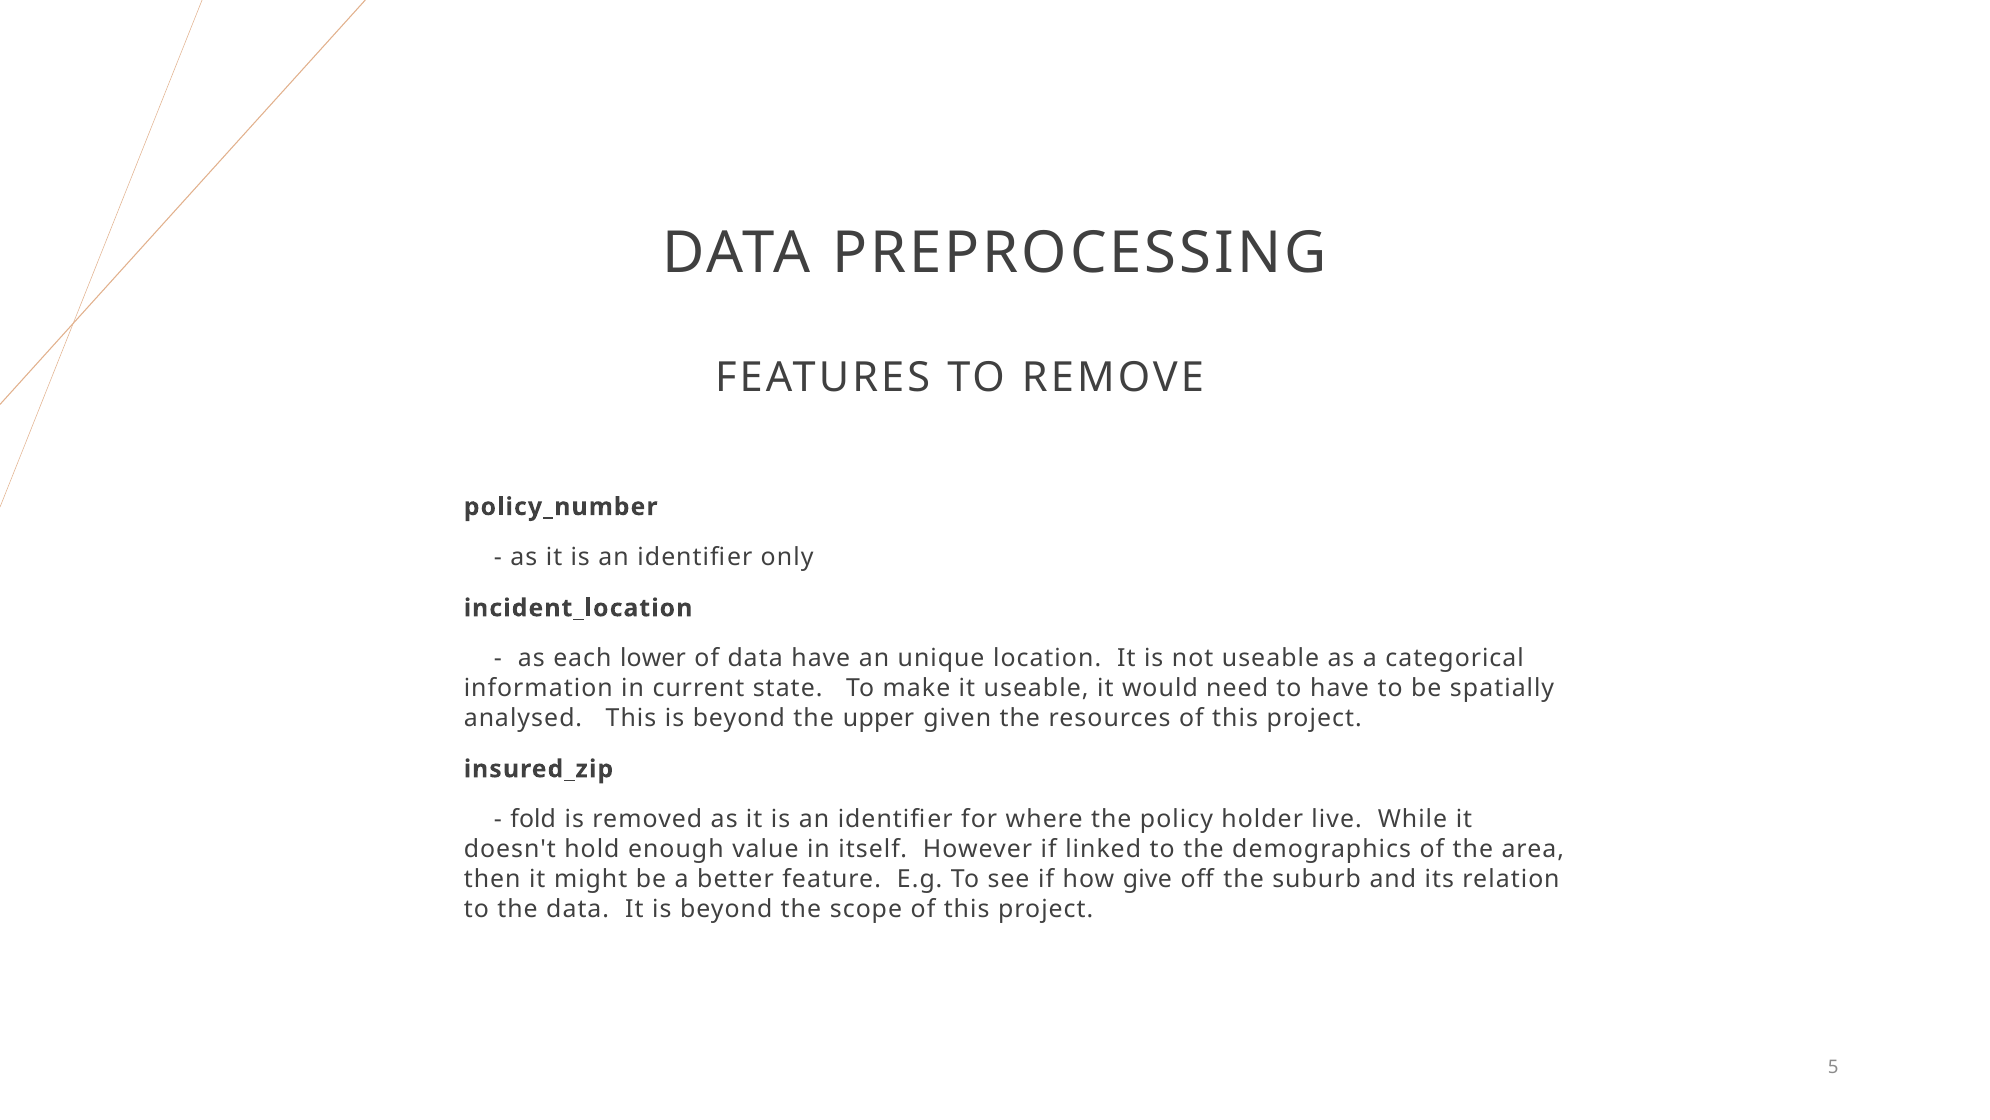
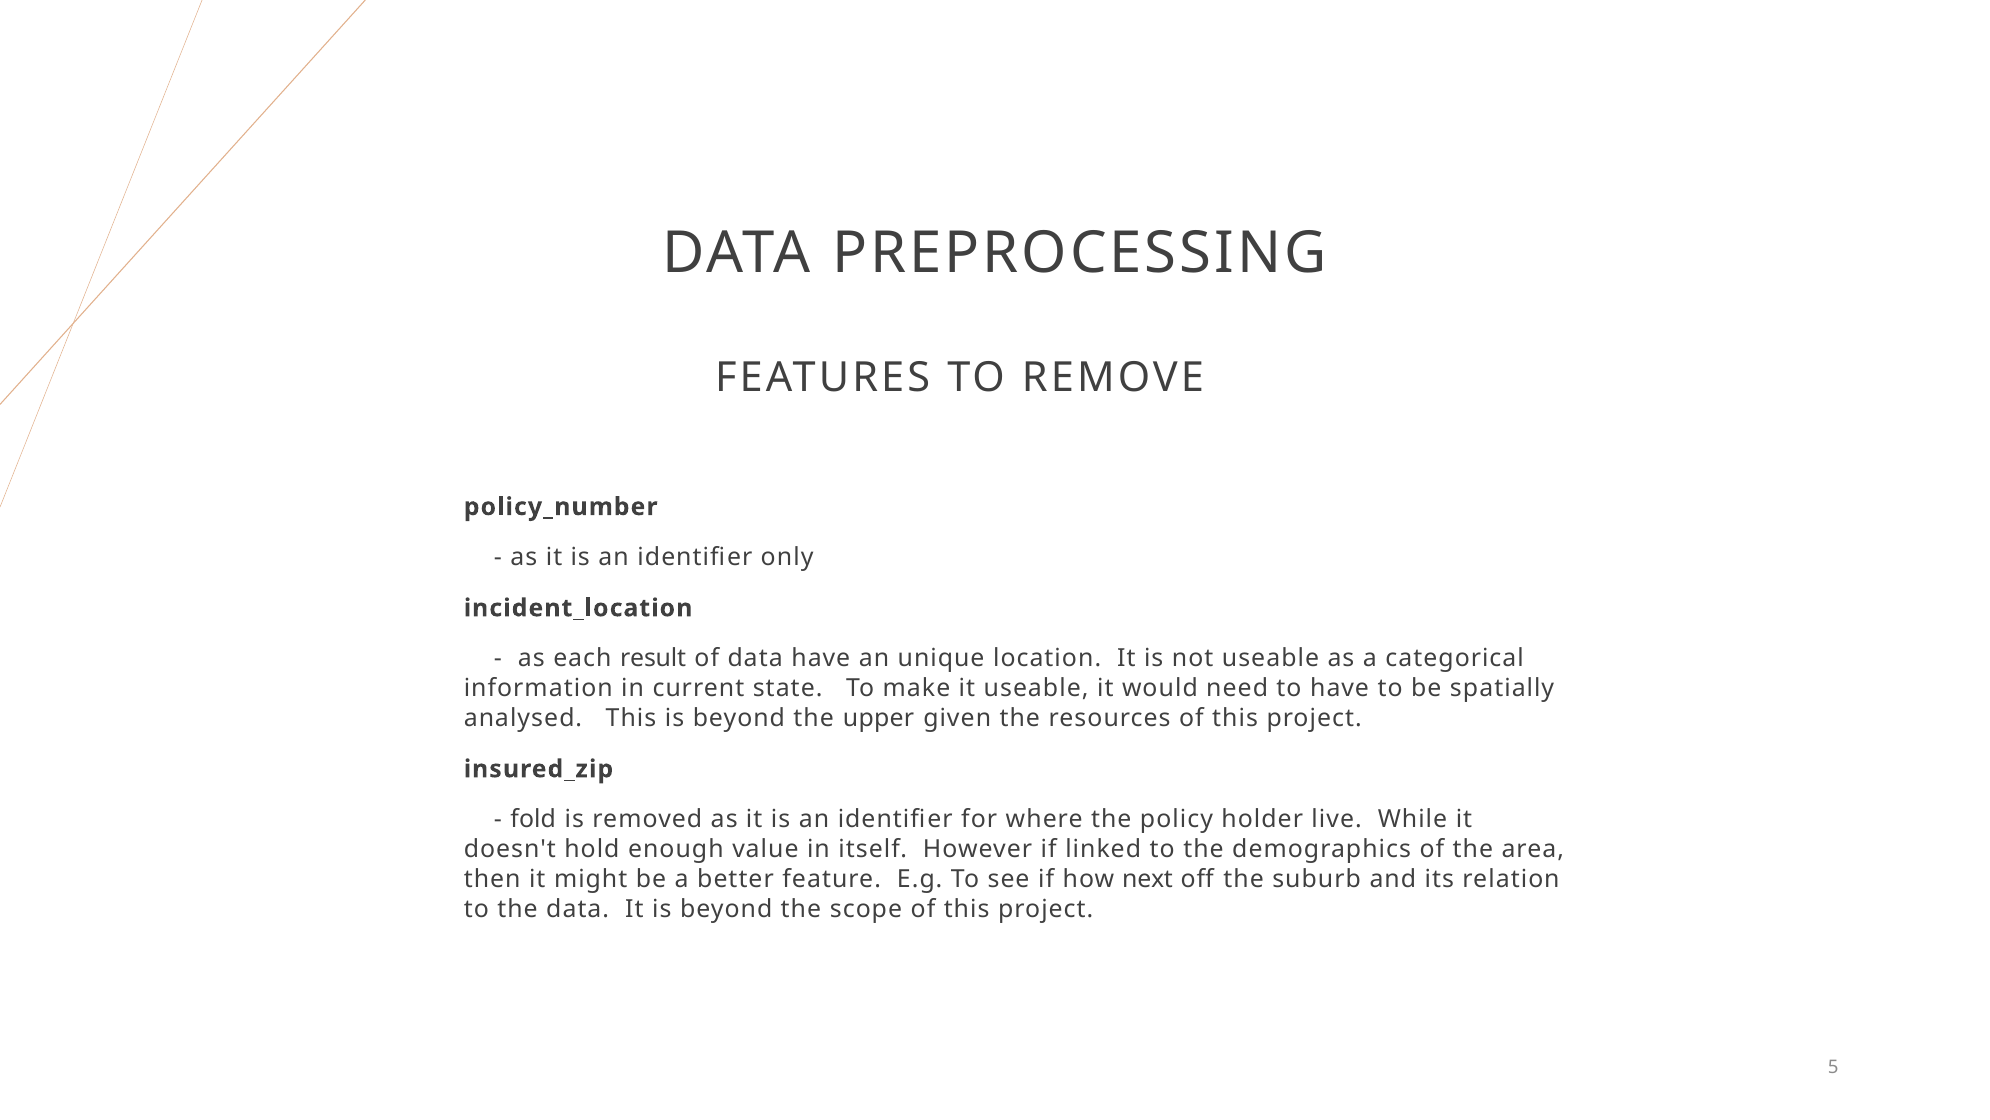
lower: lower -> result (653, 658)
give: give -> next (1148, 879)
